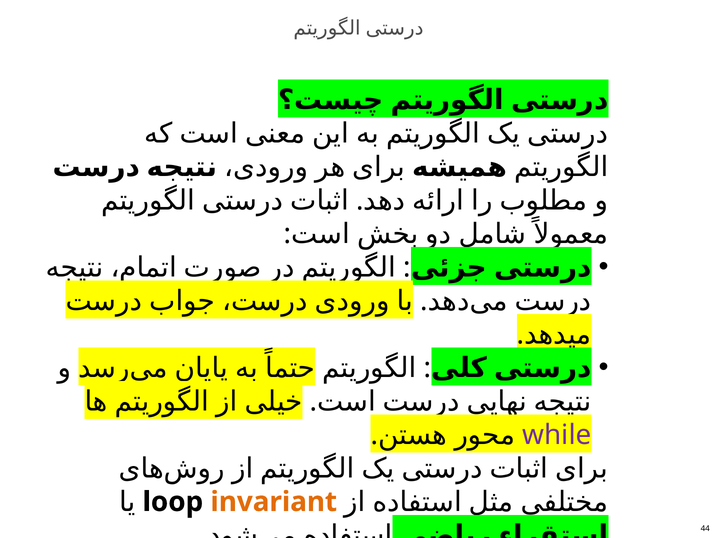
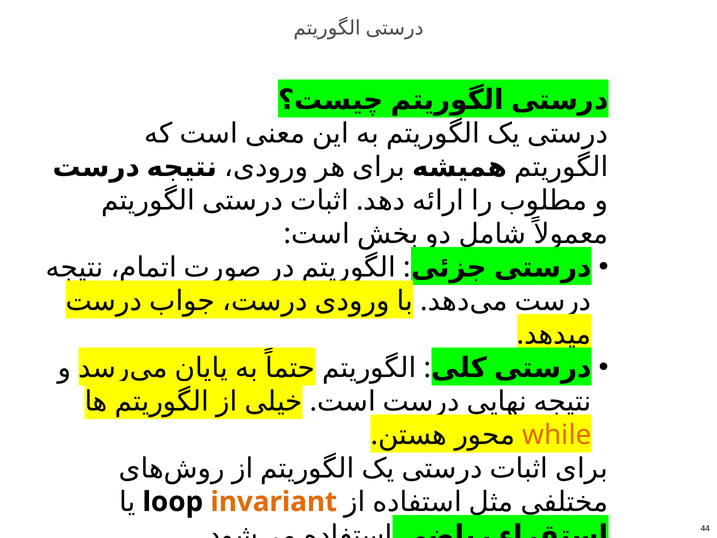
while colour: purple -> orange (557, 435)
